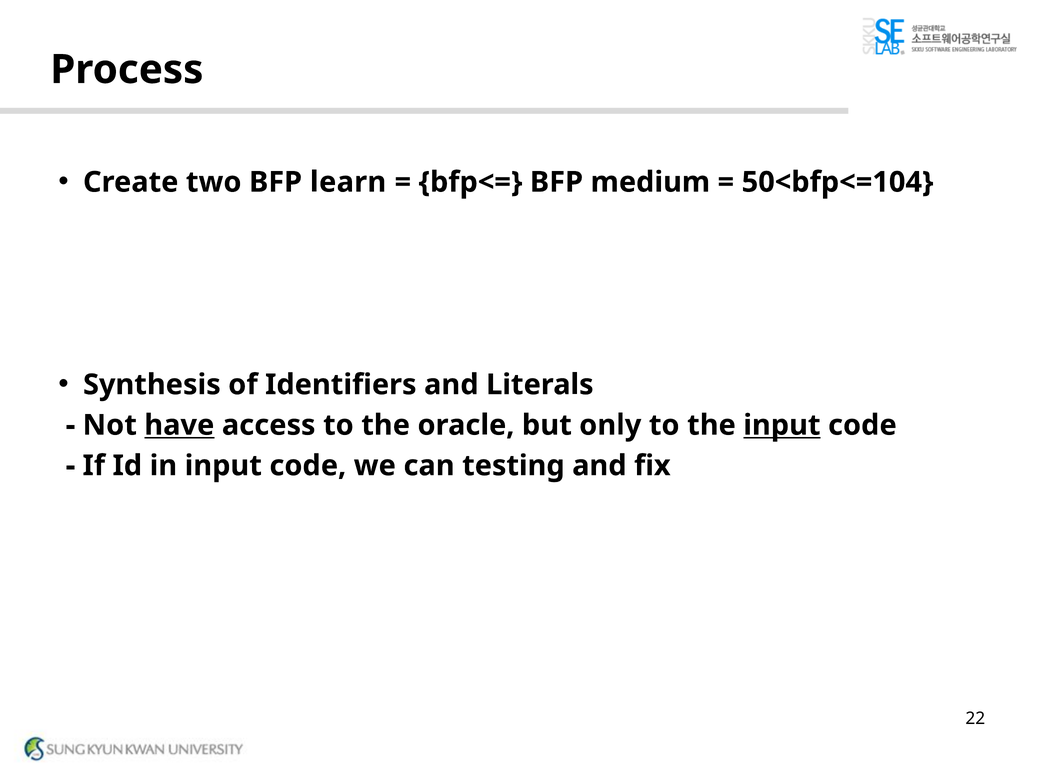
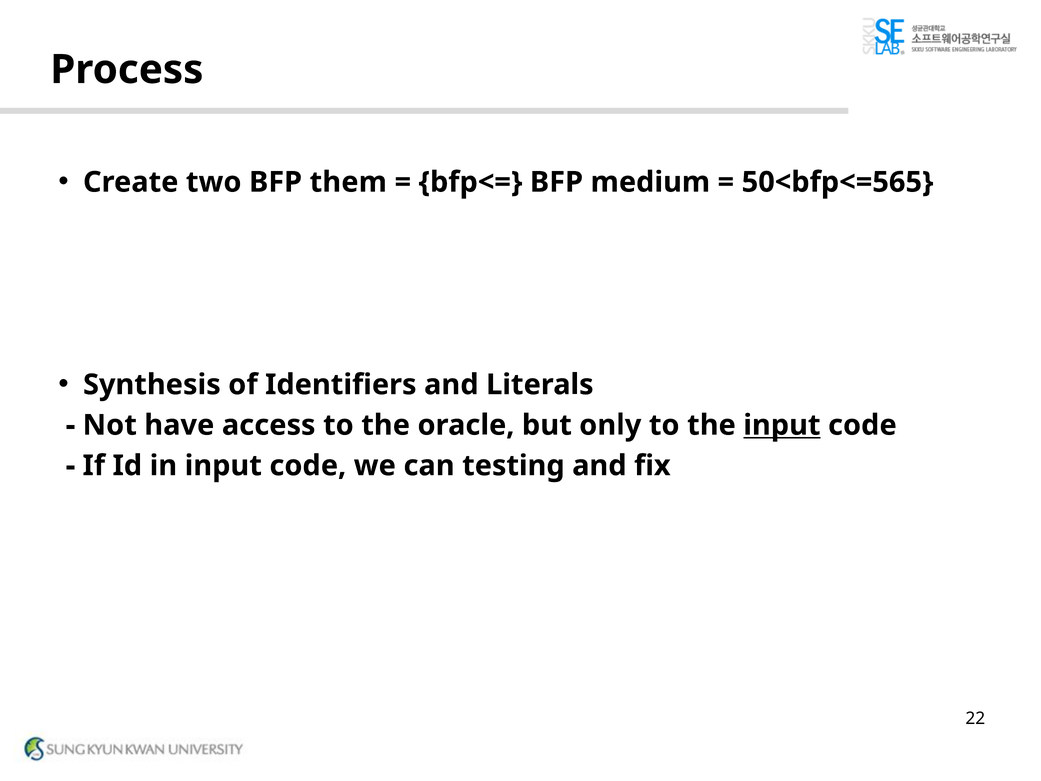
learn: learn -> them (348, 182)
50<bfp<=104: 50<bfp<=104 -> 50<bfp<=565 (838, 182)
have underline: present -> none (179, 425)
